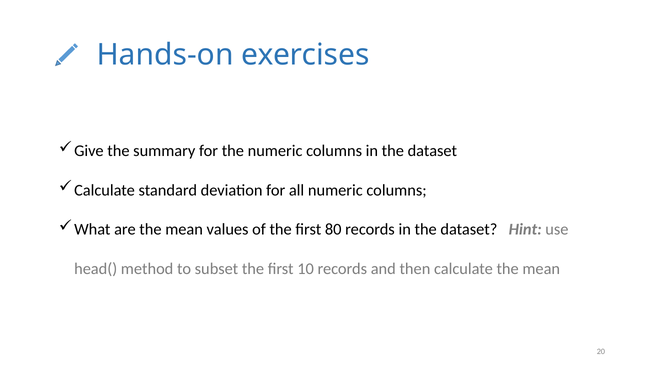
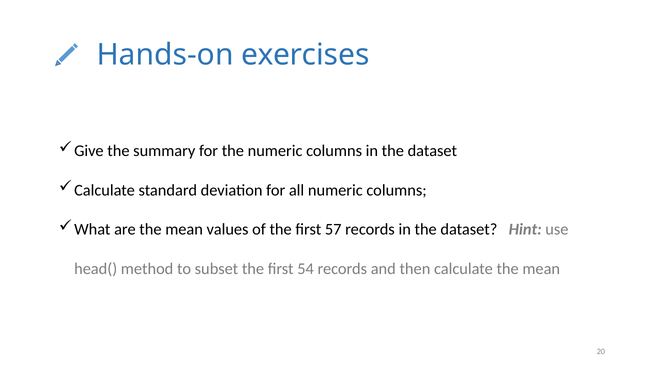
80: 80 -> 57 (333, 230)
10: 10 -> 54 (306, 269)
